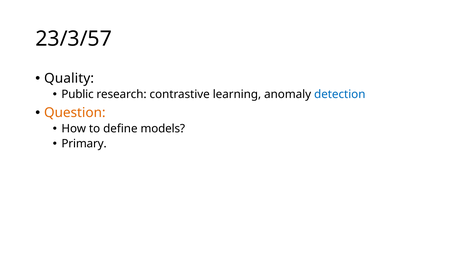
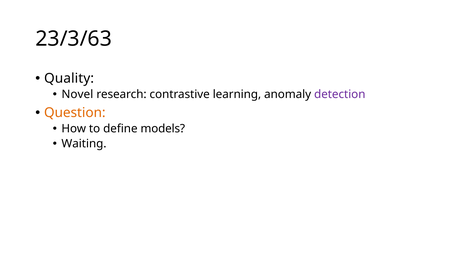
23/3/57: 23/3/57 -> 23/3/63 (74, 39)
Public: Public -> Novel (77, 94)
detection colour: blue -> purple (340, 94)
Primary: Primary -> Waiting (84, 144)
